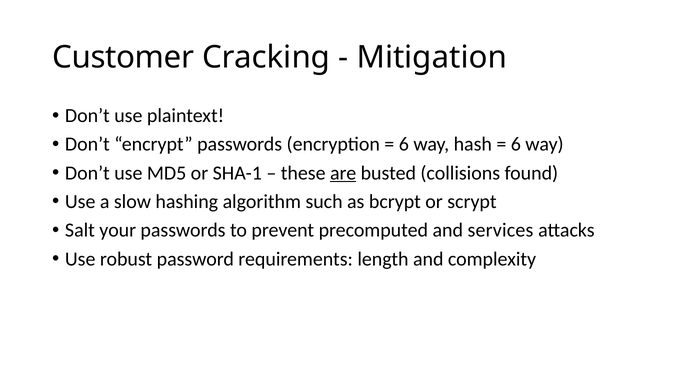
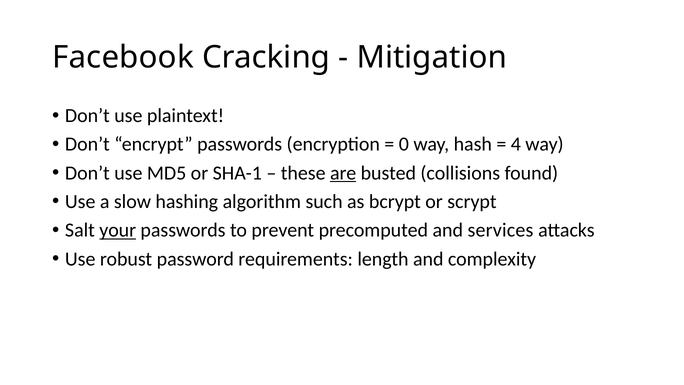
Customer: Customer -> Facebook (123, 57)
6: 6 -> 0 (404, 144)
6: 6 -> 4 (516, 144)
your underline: none -> present (118, 230)
